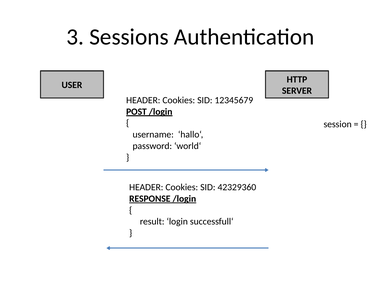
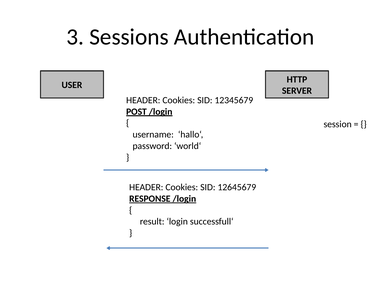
42329360: 42329360 -> 12645679 (237, 187)
